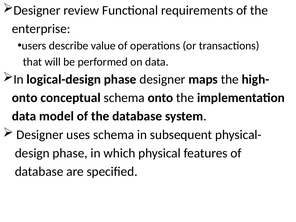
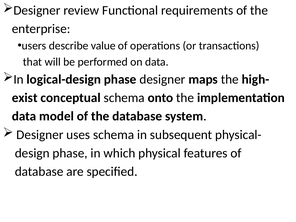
onto: onto -> exist (25, 98)
